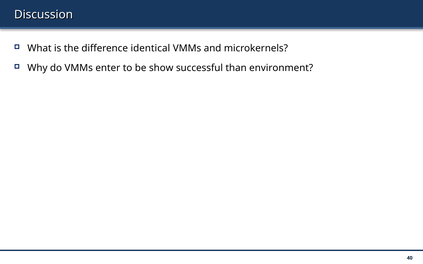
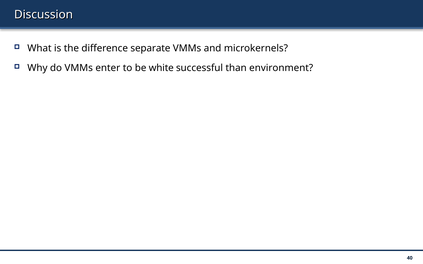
identical: identical -> separate (150, 48)
show: show -> white (161, 68)
